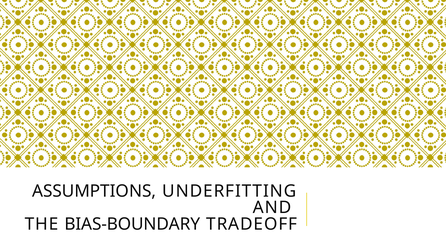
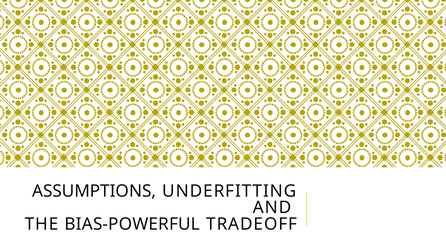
BIAS-BOUNDARY: BIAS-BOUNDARY -> BIAS-POWERFUL (132, 224)
